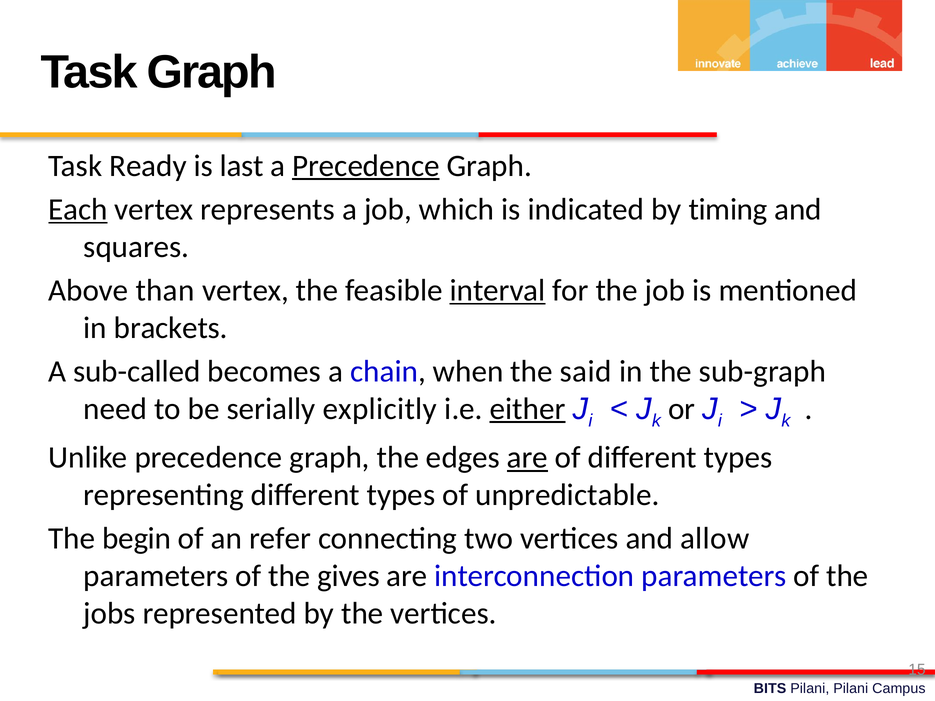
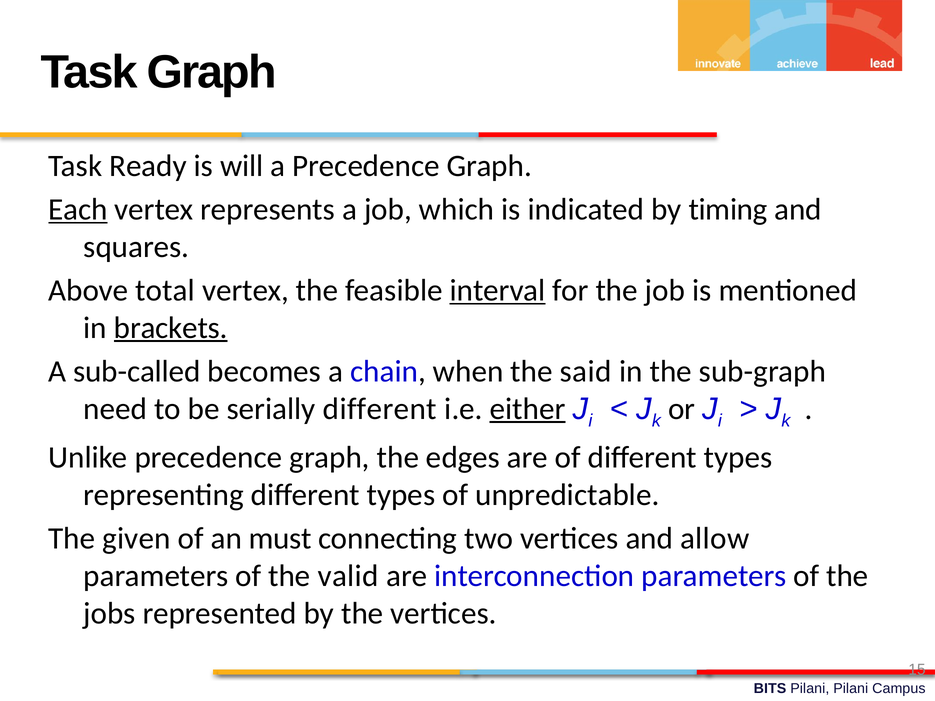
last: last -> will (242, 166)
Precedence underline: present -> none (366, 166)
than: than -> total (165, 290)
brackets underline: none -> present (171, 328)
serially explicitly: explicitly -> different (380, 409)
are underline: present -> none (527, 458)
begin: begin -> given (137, 539)
refer: refer -> must (280, 539)
gives: gives -> valid (348, 576)
